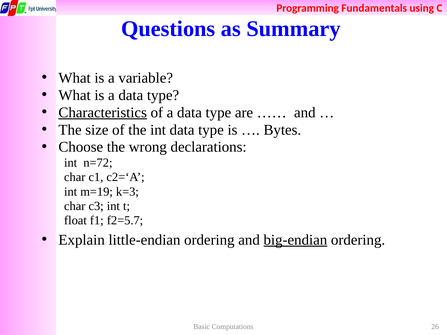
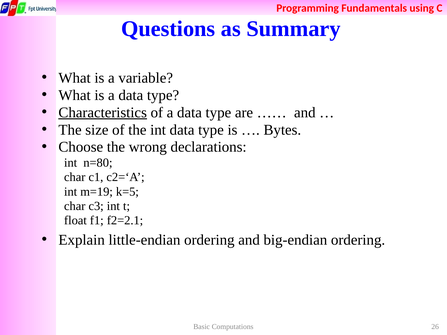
n=72: n=72 -> n=80 (98, 163)
k=3: k=3 -> k=5 (127, 192)
f2=5.7: f2=5.7 -> f2=2.1 (125, 221)
big-endian underline: present -> none (295, 240)
